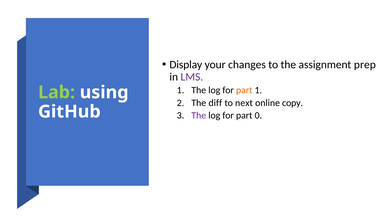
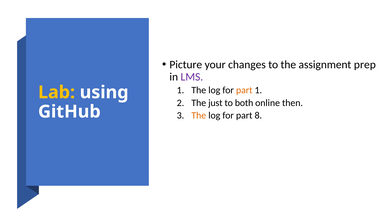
Display: Display -> Picture (186, 65)
Lab colour: light green -> yellow (57, 93)
diff: diff -> just (215, 103)
next: next -> both (244, 103)
copy: copy -> then (293, 103)
The colour: purple -> orange (199, 116)
0: 0 -> 8 (258, 116)
